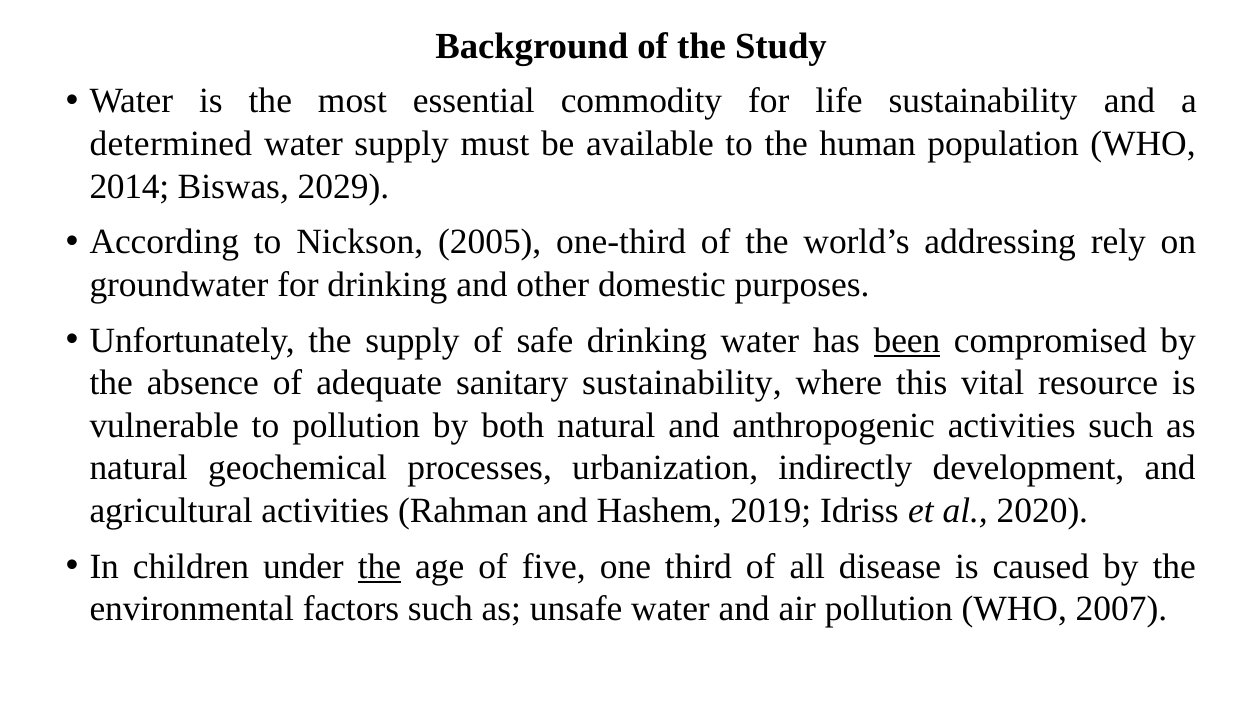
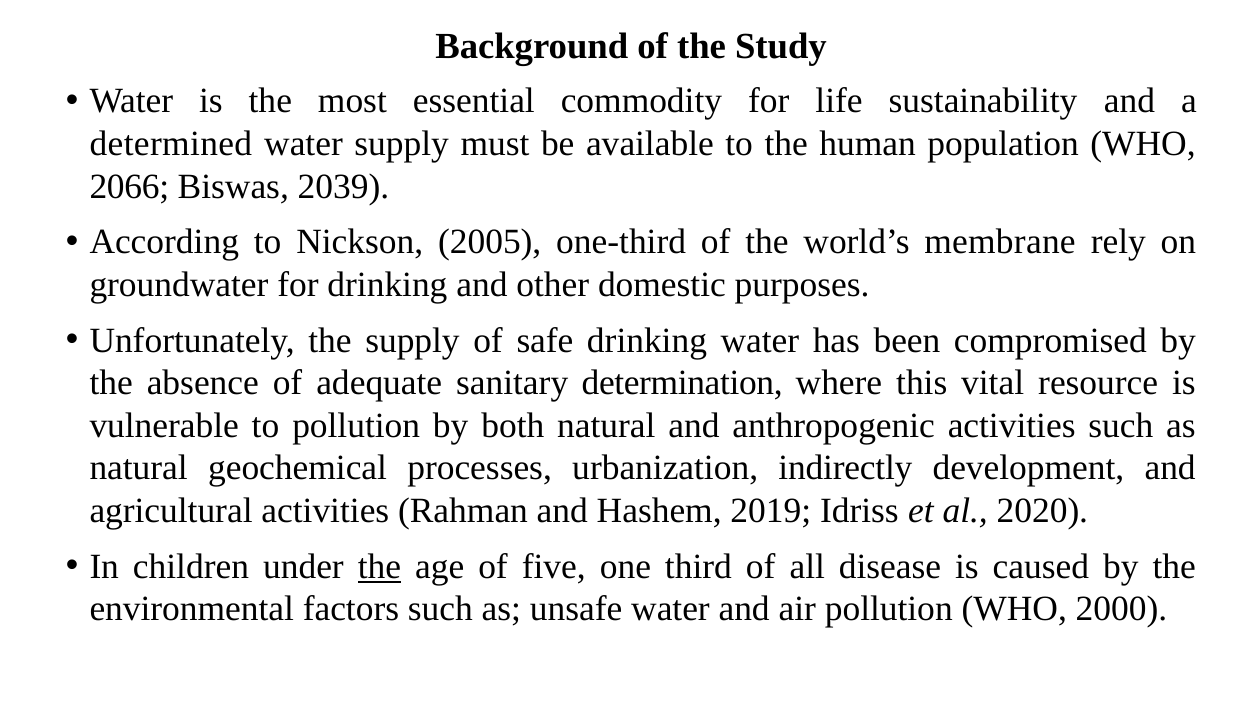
2014: 2014 -> 2066 (129, 186)
2029: 2029 -> 2039 (343, 186)
addressing: addressing -> membrane (1000, 242)
been underline: present -> none (907, 340)
sanitary sustainability: sustainability -> determination (682, 383)
2007: 2007 -> 2000 (1121, 609)
